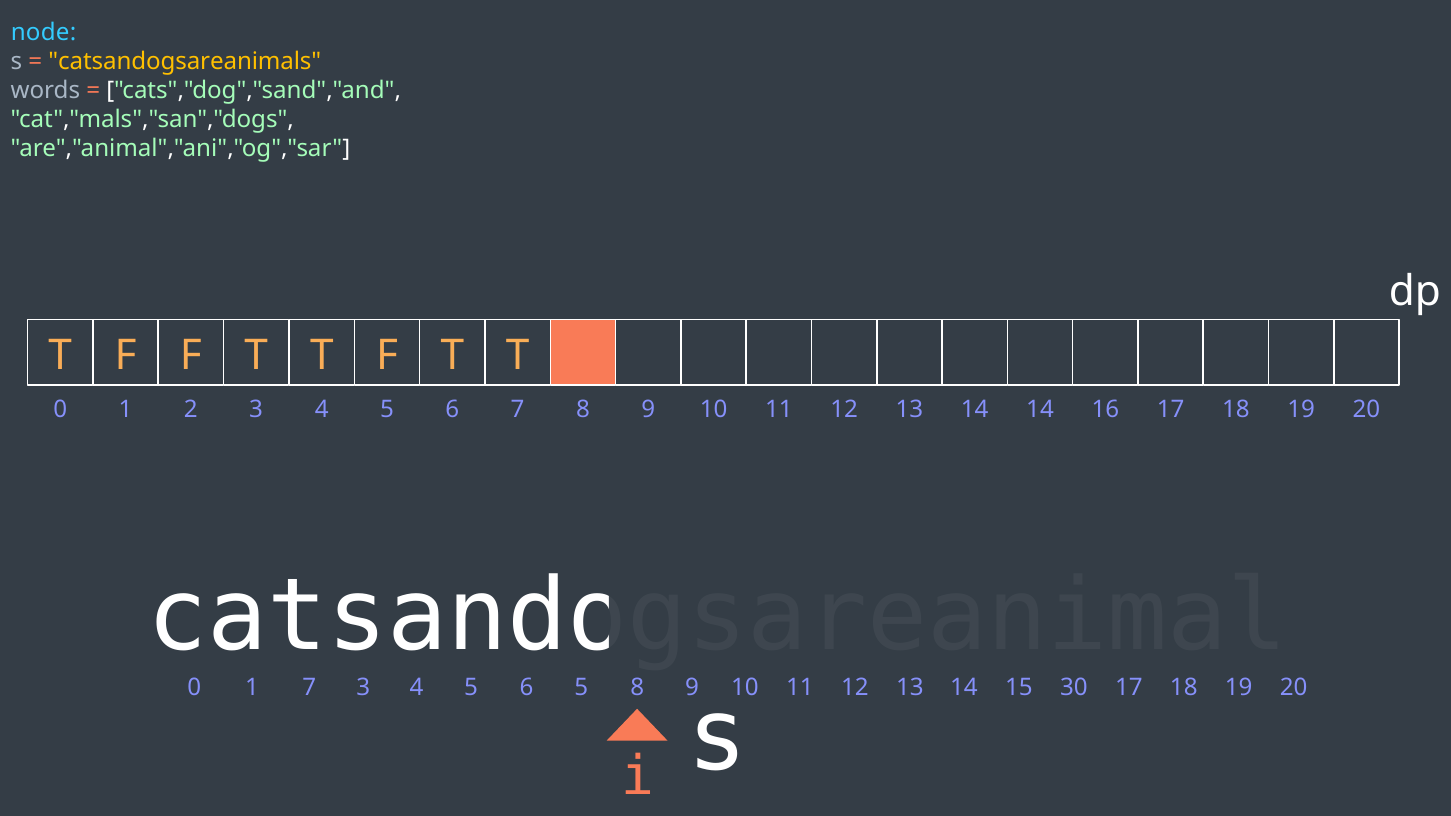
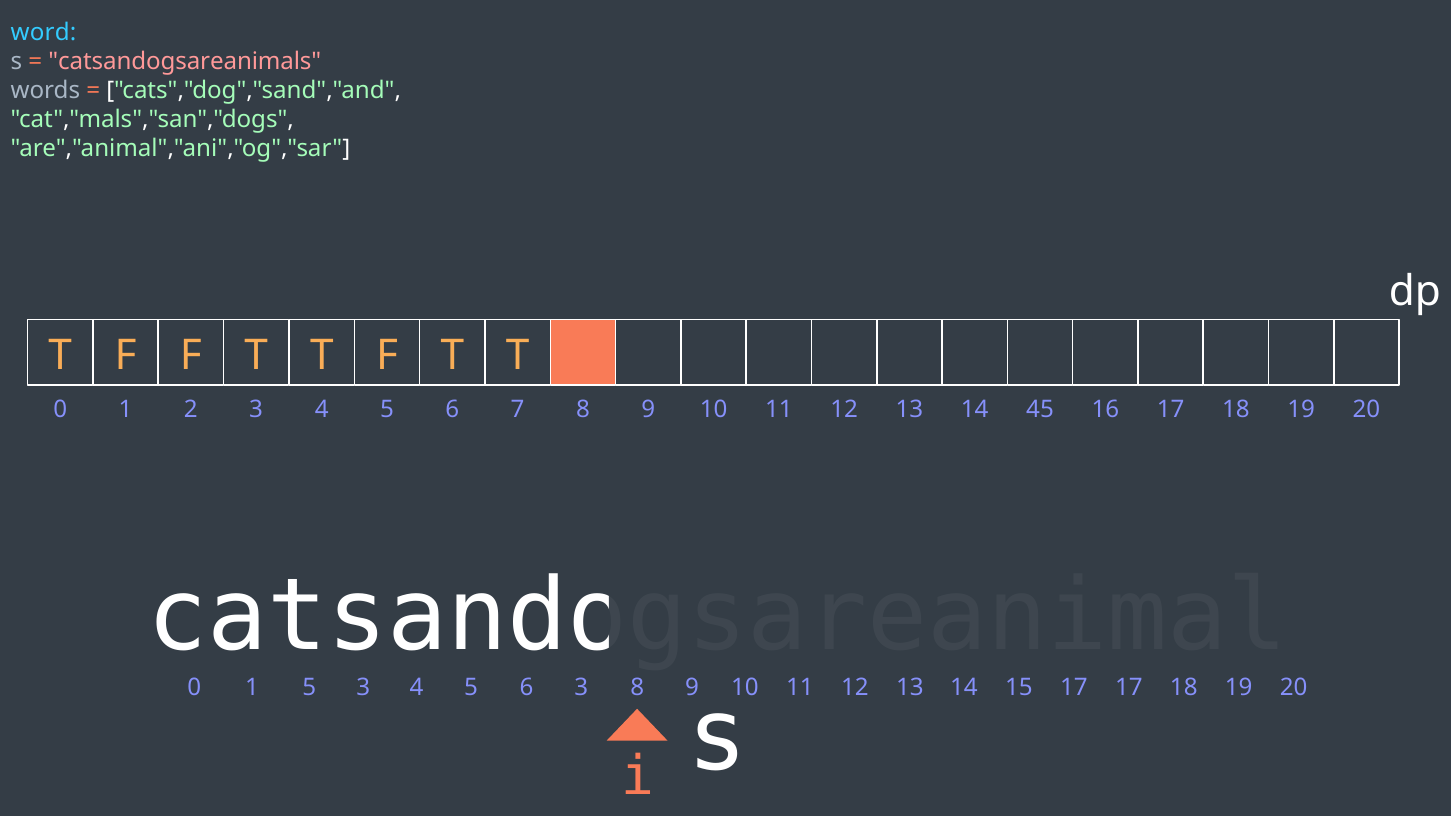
node: node -> word (44, 33)
catsandogsareanimals colour: yellow -> pink (185, 62)
14 14: 14 -> 45 (1040, 410)
1 7: 7 -> 5 (309, 688)
6 5: 5 -> 3 (581, 688)
15 30: 30 -> 17 (1074, 688)
